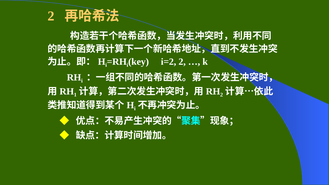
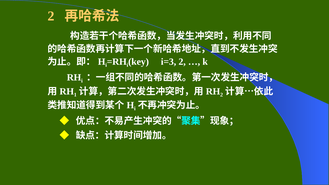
i=2: i=2 -> i=3 (169, 62)
